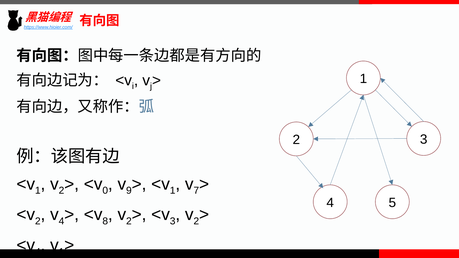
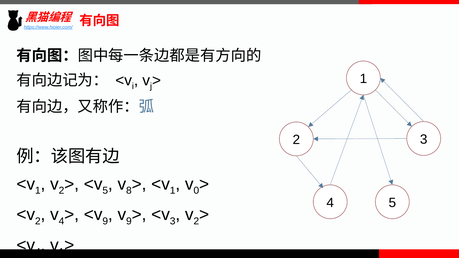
0: 0 -> 5 (105, 191)
9: 9 -> 8 (129, 191)
7: 7 -> 0 (196, 191)
8: 8 -> 9 (105, 221)
2: 2 -> 9 (129, 221)
